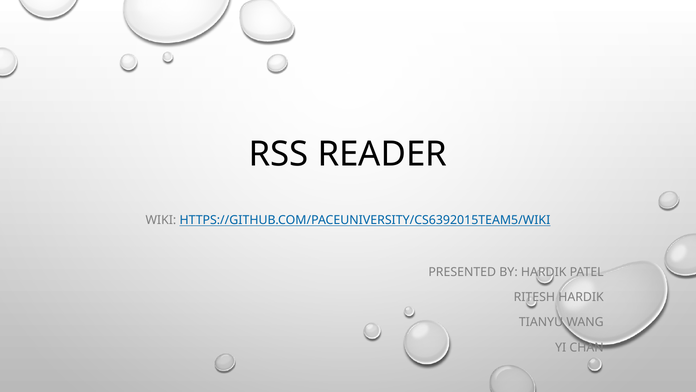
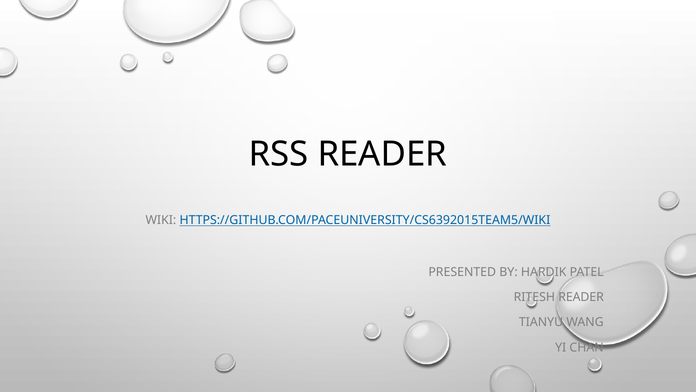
RITESH HARDIK: HARDIK -> READER (581, 297)
